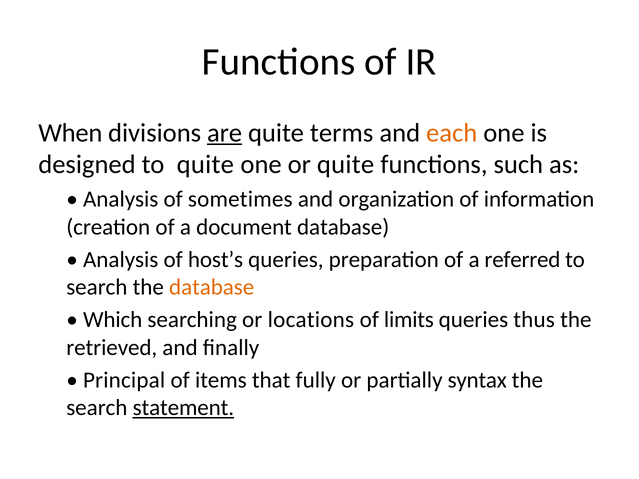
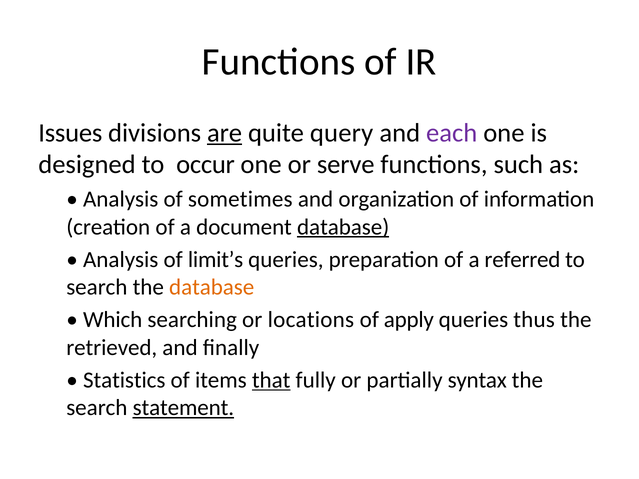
When: When -> Issues (70, 133)
terms: terms -> query (342, 133)
each colour: orange -> purple (452, 133)
to quite: quite -> occur (206, 165)
or quite: quite -> serve (346, 165)
database underline: none -> present (343, 227)
host’s: host’s -> limit’s (216, 260)
limits: limits -> apply (409, 320)
Principal: Principal -> Statistics (124, 380)
that underline: none -> present (271, 380)
